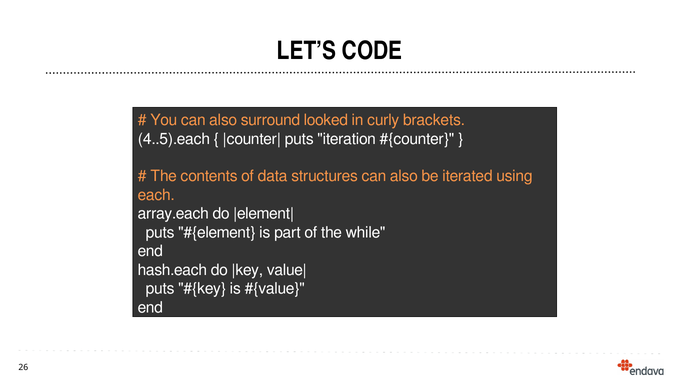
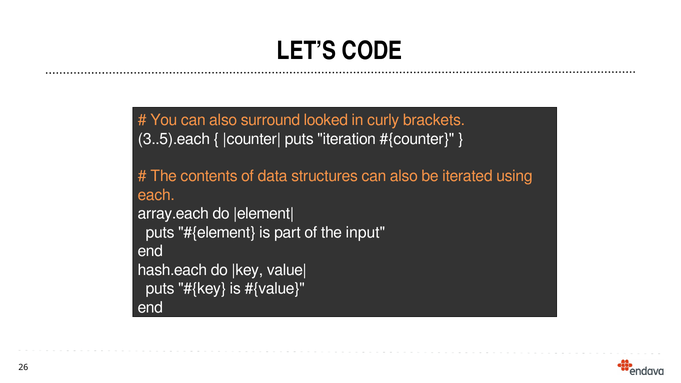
4..5).each: 4..5).each -> 3..5).each (174, 139)
while: while -> input (365, 233)
